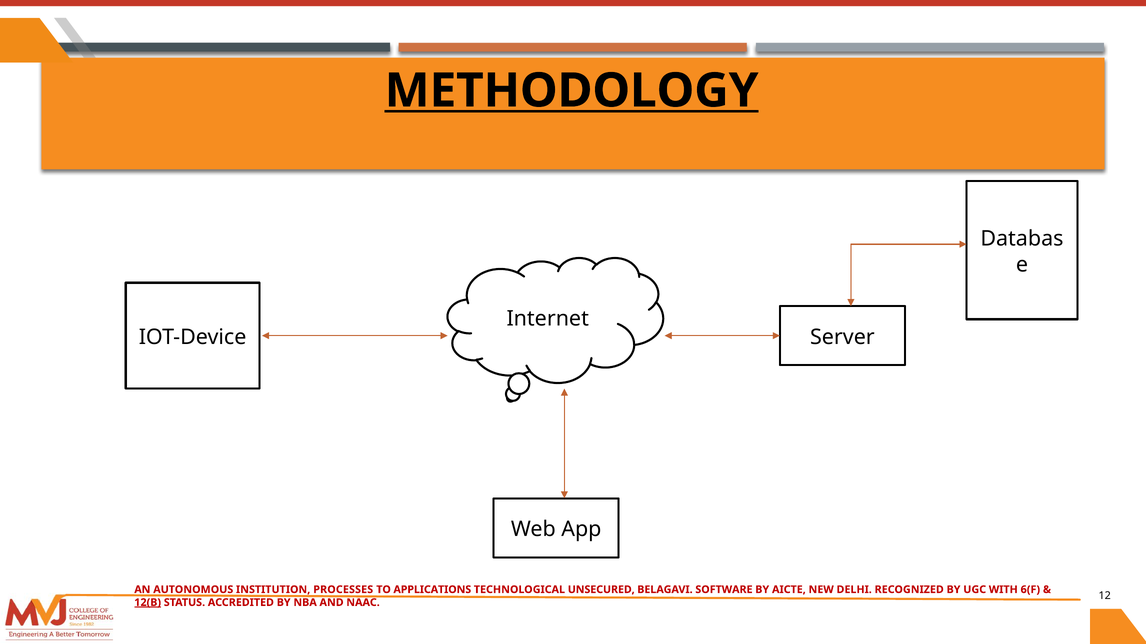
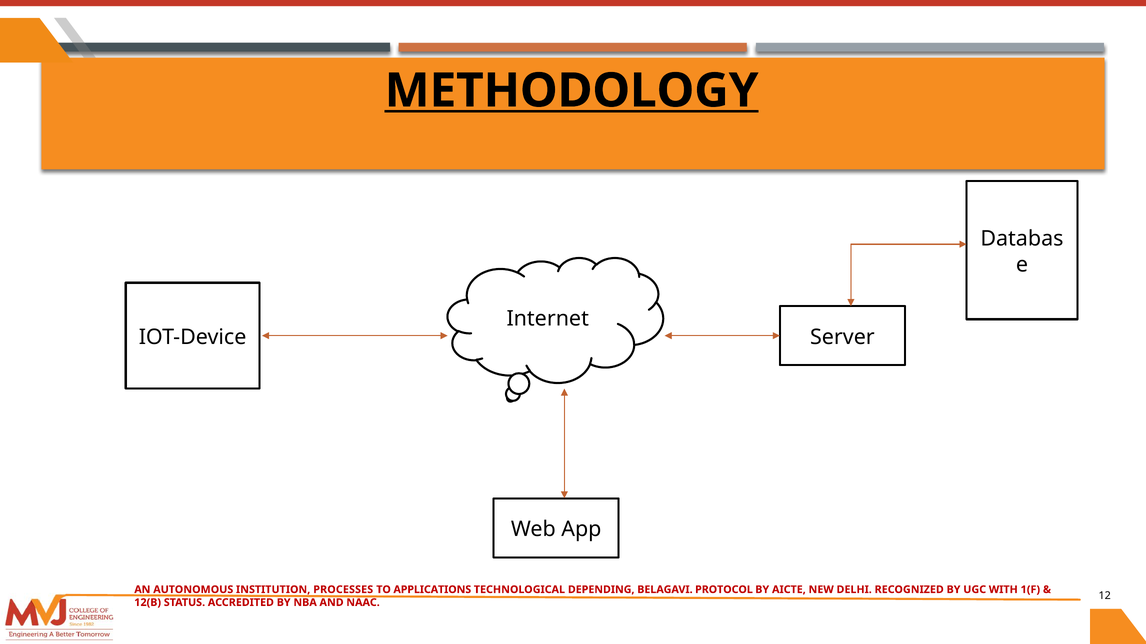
UNSECURED: UNSECURED -> DEPENDING (601, 590)
SOFTWARE: SOFTWARE -> PROTOCOL (724, 590)
6(F: 6(F -> 1(F (1030, 590)
12(B underline: present -> none (148, 603)
